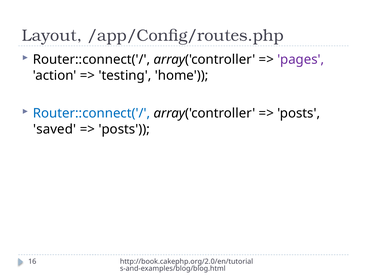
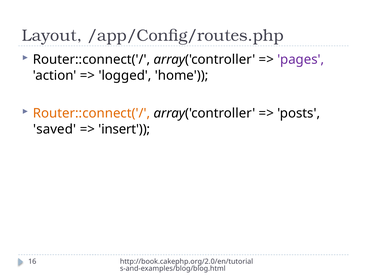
testing: testing -> logged (125, 76)
Router::connect('/ colour: blue -> orange (92, 113)
posts: posts -> insert (124, 129)
